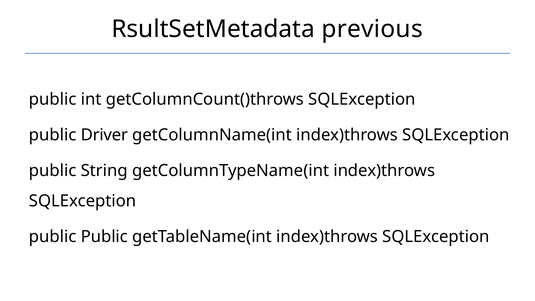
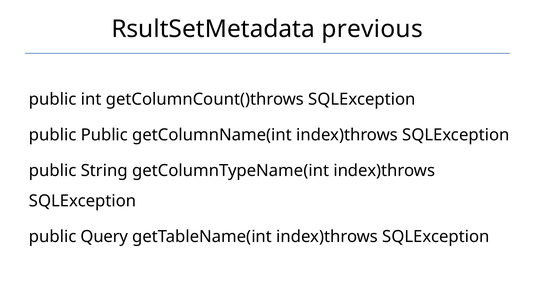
public Driver: Driver -> Public (104, 135)
public Public: Public -> Query (104, 236)
